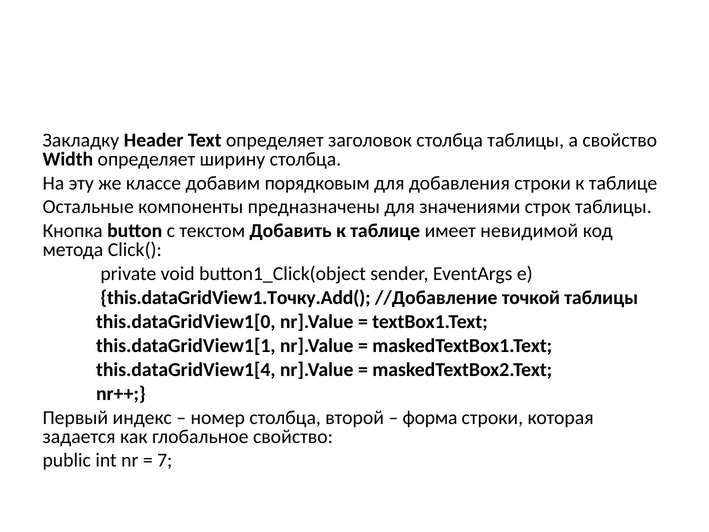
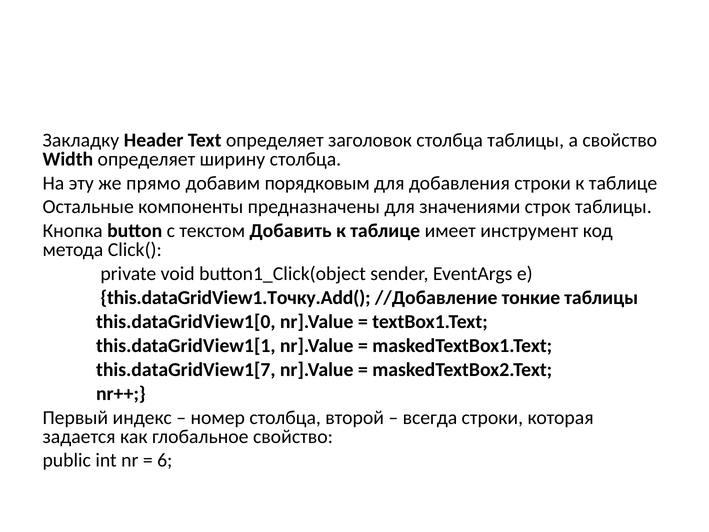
классе: классе -> прямо (153, 183)
невидимой: невидимой -> инструмент (529, 231)
точкой: точкой -> тонкие (531, 298)
this.dataGridView1[4: this.dataGridView1[4 -> this.dataGridView1[7 (186, 369)
форма: форма -> всегда (430, 417)
7: 7 -> 6 (165, 460)
